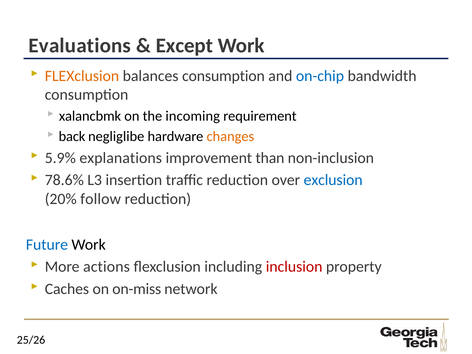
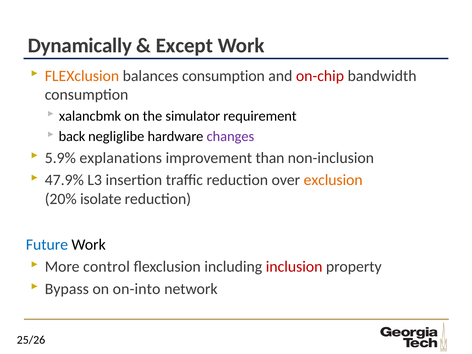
Evaluations: Evaluations -> Dynamically (80, 46)
on-chip colour: blue -> red (320, 76)
incoming: incoming -> simulator (193, 116)
changes colour: orange -> purple (230, 136)
78.6%: 78.6% -> 47.9% (64, 180)
exclusion colour: blue -> orange (333, 180)
follow: follow -> isolate (101, 199)
actions: actions -> control (107, 267)
Caches: Caches -> Bypass (67, 289)
on-miss: on-miss -> on-into (137, 289)
